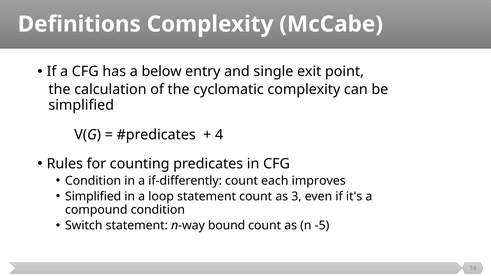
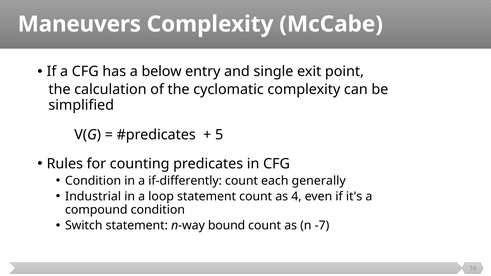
Definitions: Definitions -> Maneuvers (79, 24)
4: 4 -> 5 (219, 135)
improves: improves -> generally (319, 181)
Simplified: Simplified -> Industrial (93, 197)
3: 3 -> 4 (296, 197)
-5: -5 -> -7 (322, 226)
